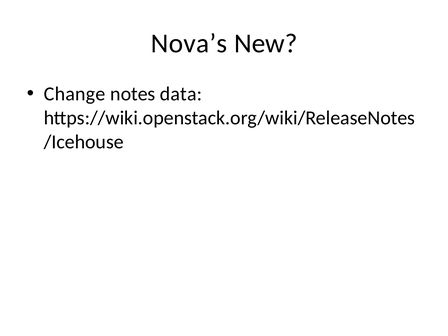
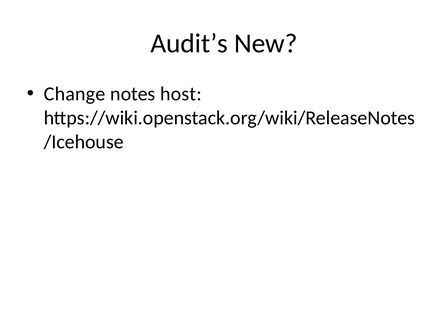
Nova’s: Nova’s -> Audit’s (189, 43)
data: data -> host (181, 94)
